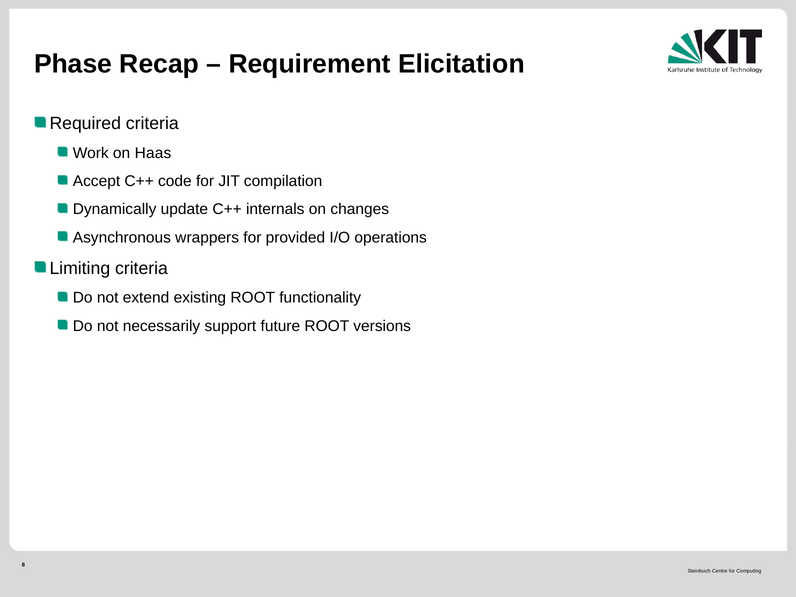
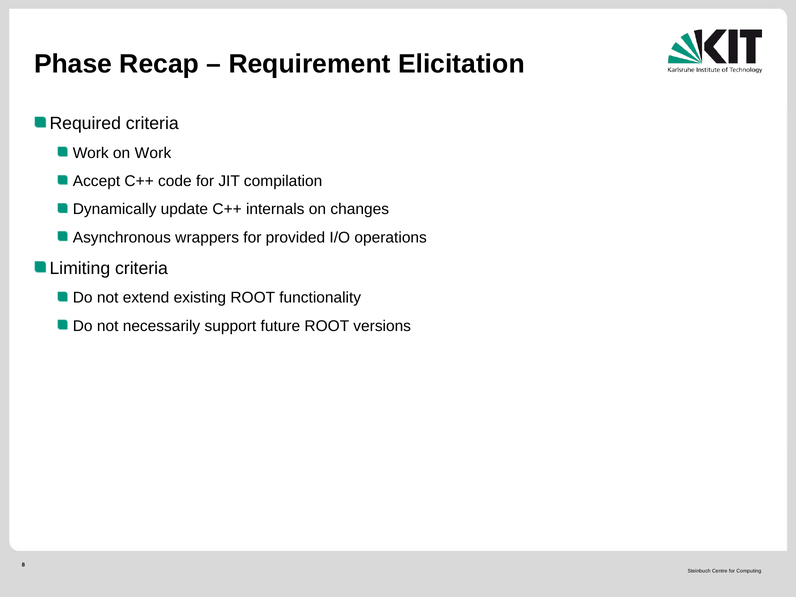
on Haas: Haas -> Work (153, 153)
